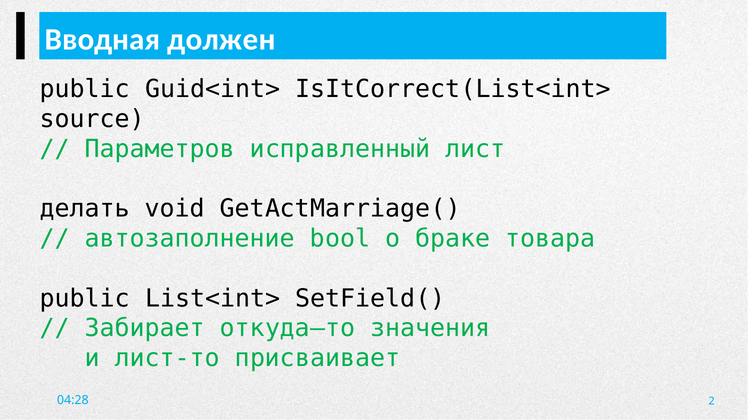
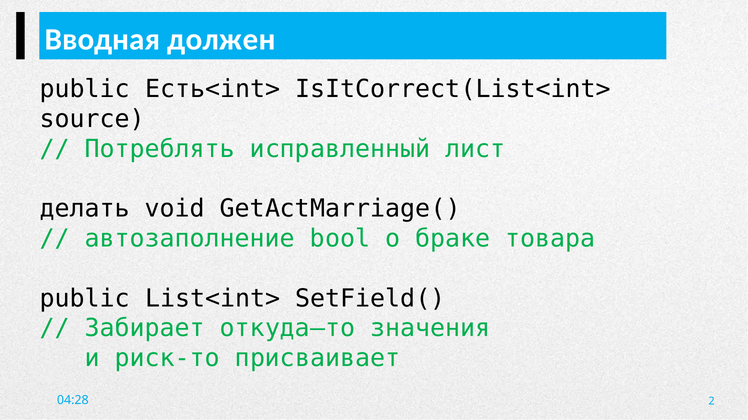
Guid<int>: Guid<int> -> Есть<int> (213, 89)
Параметров: Параметров -> Потреблять (160, 149)
лист-то: лист-то -> риск-то (167, 359)
